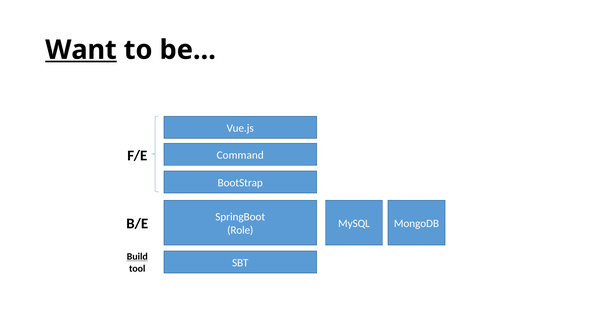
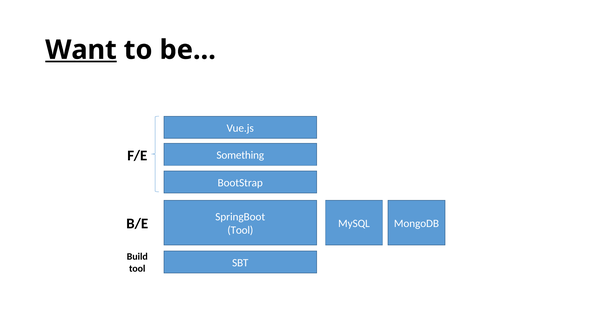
Command: Command -> Something (240, 155)
Role: Role -> Tool (240, 230)
Build underline: present -> none (137, 256)
